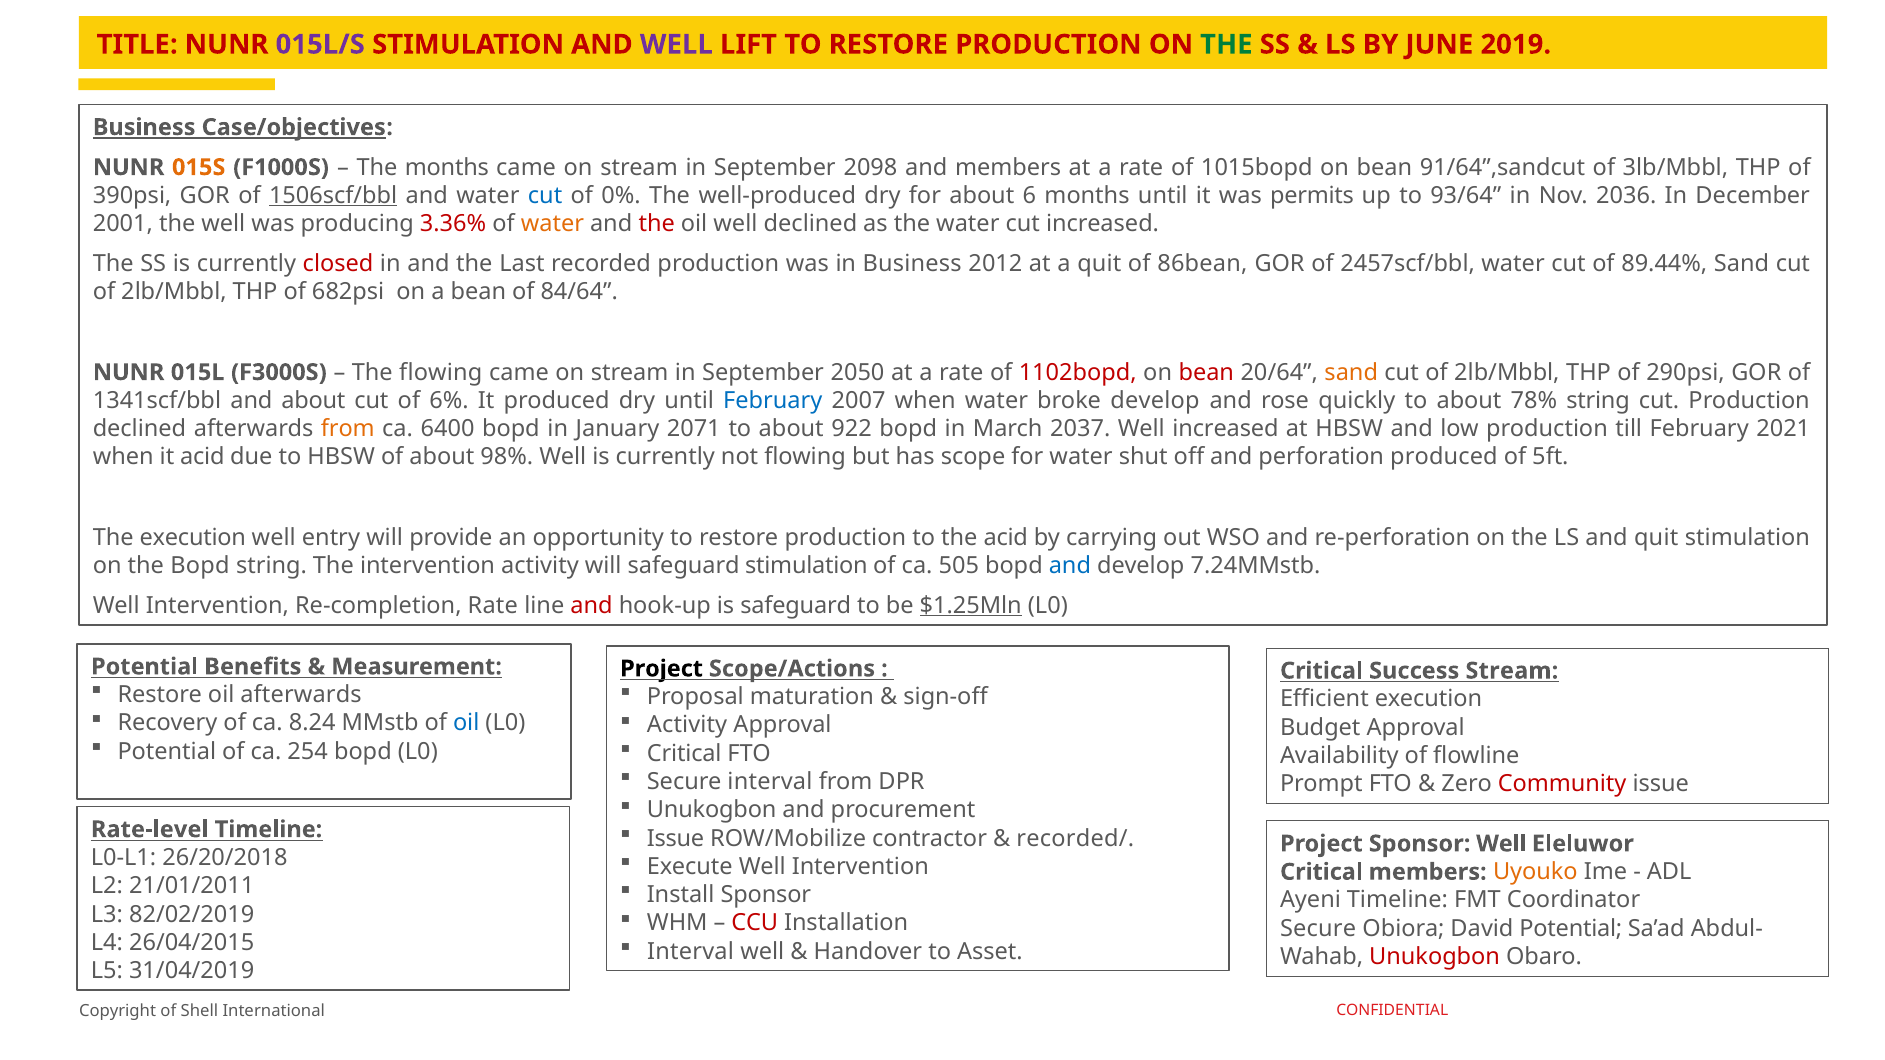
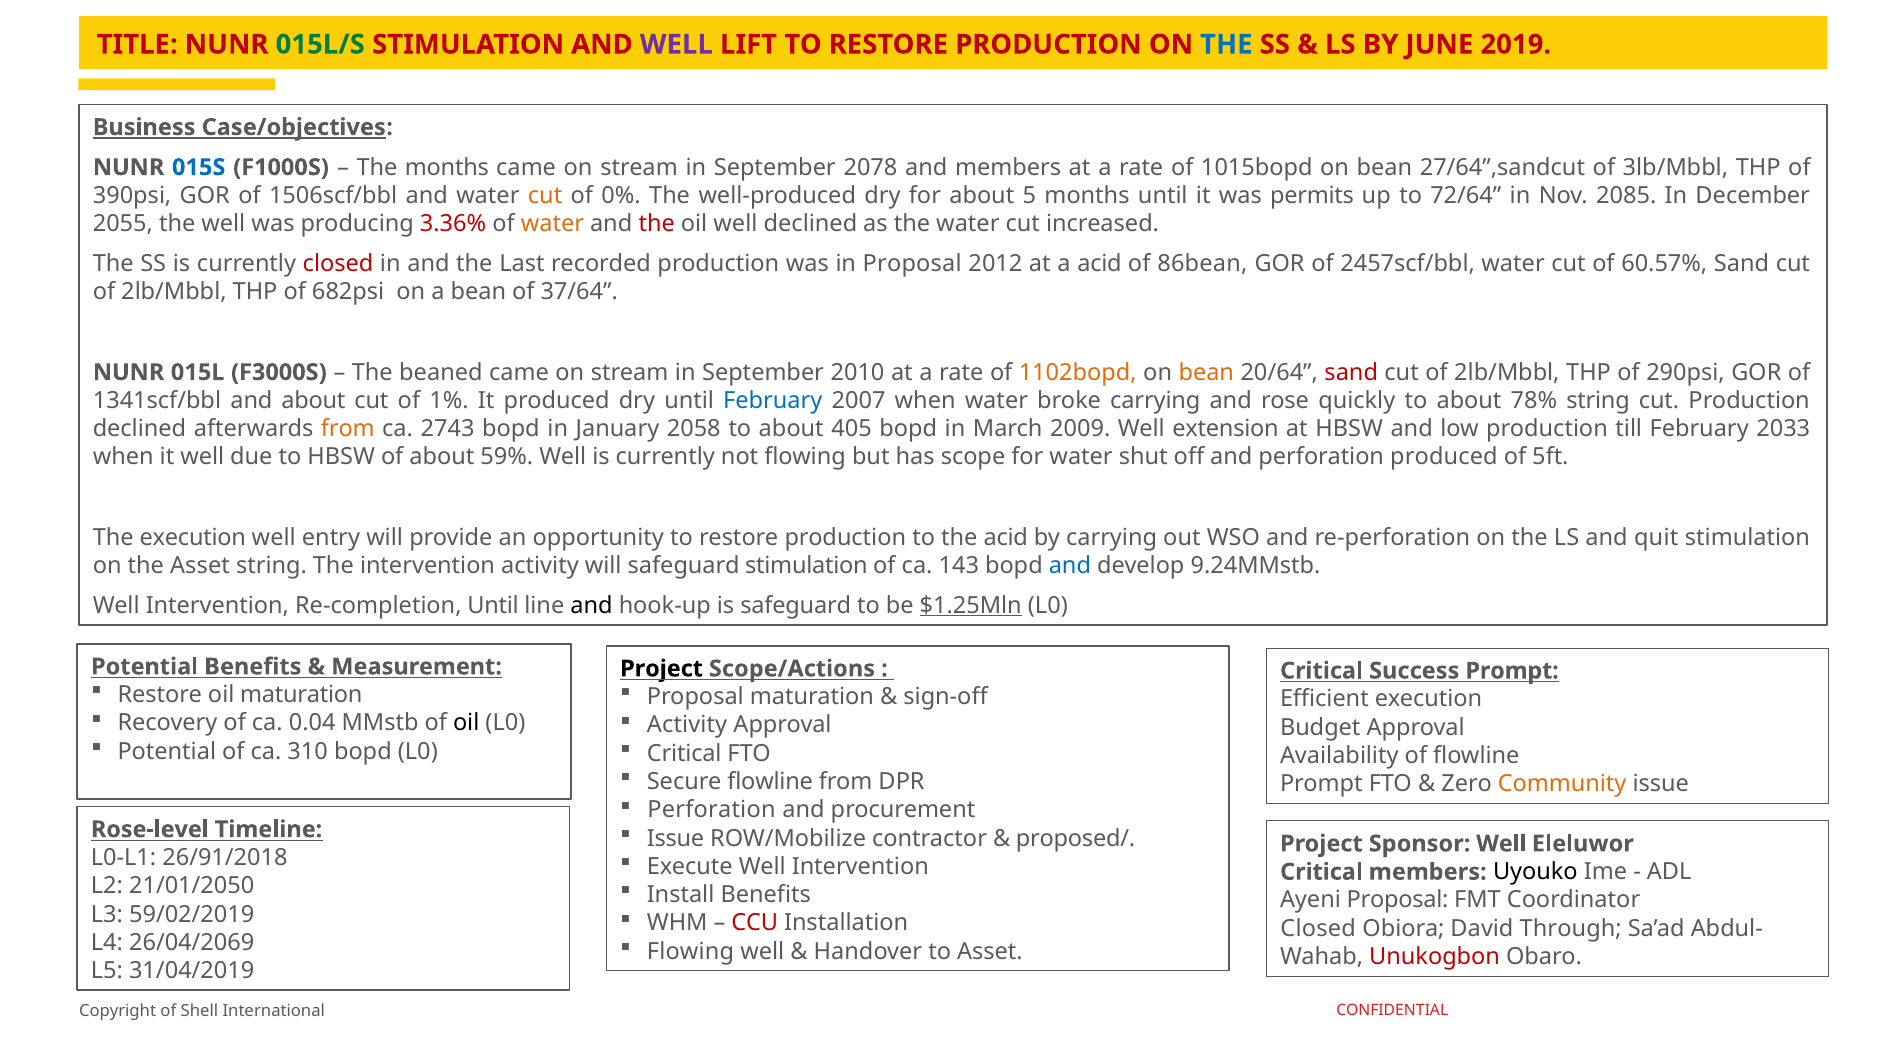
015L/S colour: purple -> green (320, 44)
THE colour: green -> blue (1226, 44)
015S colour: orange -> blue (199, 167)
2098: 2098 -> 2078 (870, 167)
91/64”,sandcut: 91/64”,sandcut -> 27/64”,sandcut (1502, 167)
1506scf/bbl underline: present -> none (333, 196)
cut colour: blue -> orange (545, 196)
6: 6 -> 5 (1029, 196)
93/64: 93/64 -> 72/64 (1466, 196)
2036: 2036 -> 2085 (1626, 196)
2001: 2001 -> 2055 (123, 224)
in Business: Business -> Proposal (912, 264)
a quit: quit -> acid (1100, 264)
89.44%: 89.44% -> 60.57% (1664, 264)
84/64: 84/64 -> 37/64 (579, 292)
The flowing: flowing -> beaned (441, 372)
2050: 2050 -> 2010 (858, 372)
1102bopd colour: red -> orange (1078, 372)
bean colour: red -> orange (1206, 372)
sand colour: orange -> red (1351, 372)
6%: 6% -> 1% (449, 401)
broke develop: develop -> carrying (1155, 401)
6400: 6400 -> 2743 (448, 429)
2071: 2071 -> 2058 (694, 429)
922: 922 -> 405 (852, 429)
2037: 2037 -> 2009 (1080, 429)
Well increased: increased -> extension (1226, 429)
2021: 2021 -> 2033 (1783, 429)
it acid: acid -> well (202, 457)
98%: 98% -> 59% (507, 457)
the Bopd: Bopd -> Asset (200, 566)
505: 505 -> 143 (959, 566)
7.24MMstb: 7.24MMstb -> 9.24MMstb (1256, 566)
Re-completion Rate: Rate -> Until (493, 606)
and colour: red -> black (591, 606)
Success Stream: Stream -> Prompt (1512, 671)
oil afterwards: afterwards -> maturation (301, 695)
8.24: 8.24 -> 0.04 (312, 723)
oil colour: blue -> black (466, 723)
254: 254 -> 310 (308, 752)
Secure interval: interval -> flowline (770, 782)
Community colour: red -> orange (1562, 784)
Unukogbon: Unukogbon -> Perforation (711, 810)
Rate-level: Rate-level -> Rose-level (150, 830)
recorded/: recorded/ -> proposed/ (1076, 839)
26/20/2018: 26/20/2018 -> 26/91/2018 (225, 858)
Uyouko colour: orange -> black (1535, 872)
21/01/2011: 21/01/2011 -> 21/01/2050 (192, 886)
Install Sponsor: Sponsor -> Benefits (766, 895)
Ayeni Timeline: Timeline -> Proposal (1397, 900)
82/02/2019: 82/02/2019 -> 59/02/2019 (192, 914)
Secure: Secure -> Closed (1318, 929)
David Potential: Potential -> Through (1571, 929)
26/04/2015: 26/04/2015 -> 26/04/2069 (192, 943)
Interval: Interval -> Flowing (691, 952)
